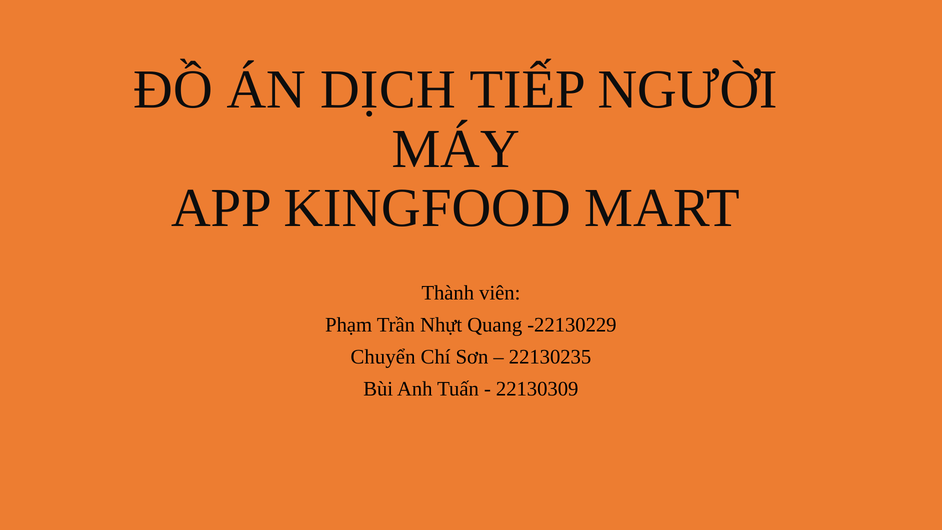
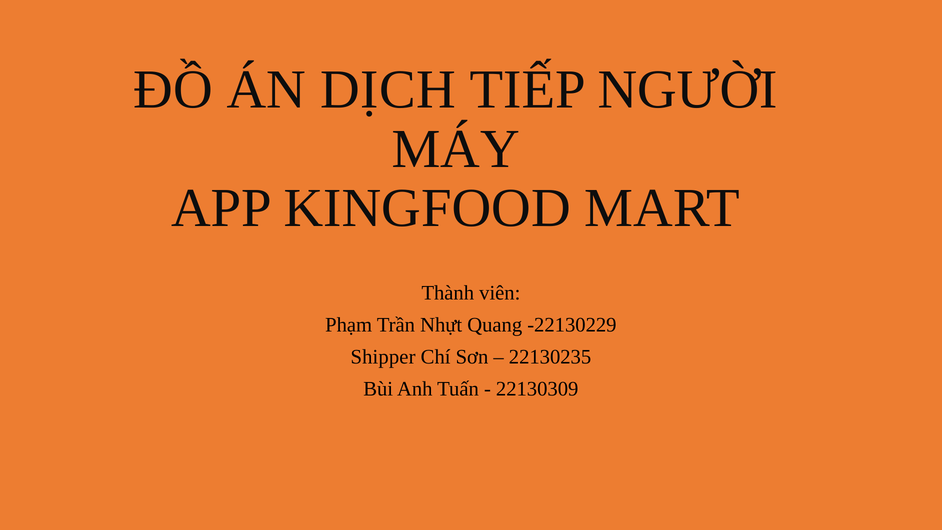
Chuyển: Chuyển -> Shipper (383, 357)
